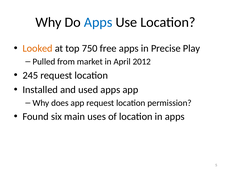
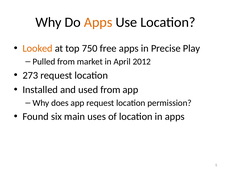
Apps colour: blue -> orange (98, 22)
245: 245 -> 273 (30, 75)
used apps: apps -> from (110, 90)
